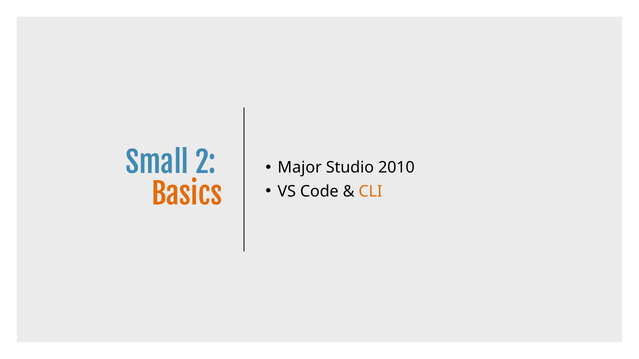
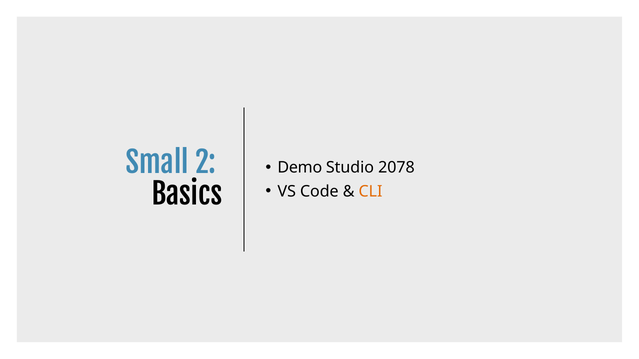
Major: Major -> Demo (300, 168)
2010: 2010 -> 2078 (396, 168)
Basics colour: orange -> black (187, 195)
